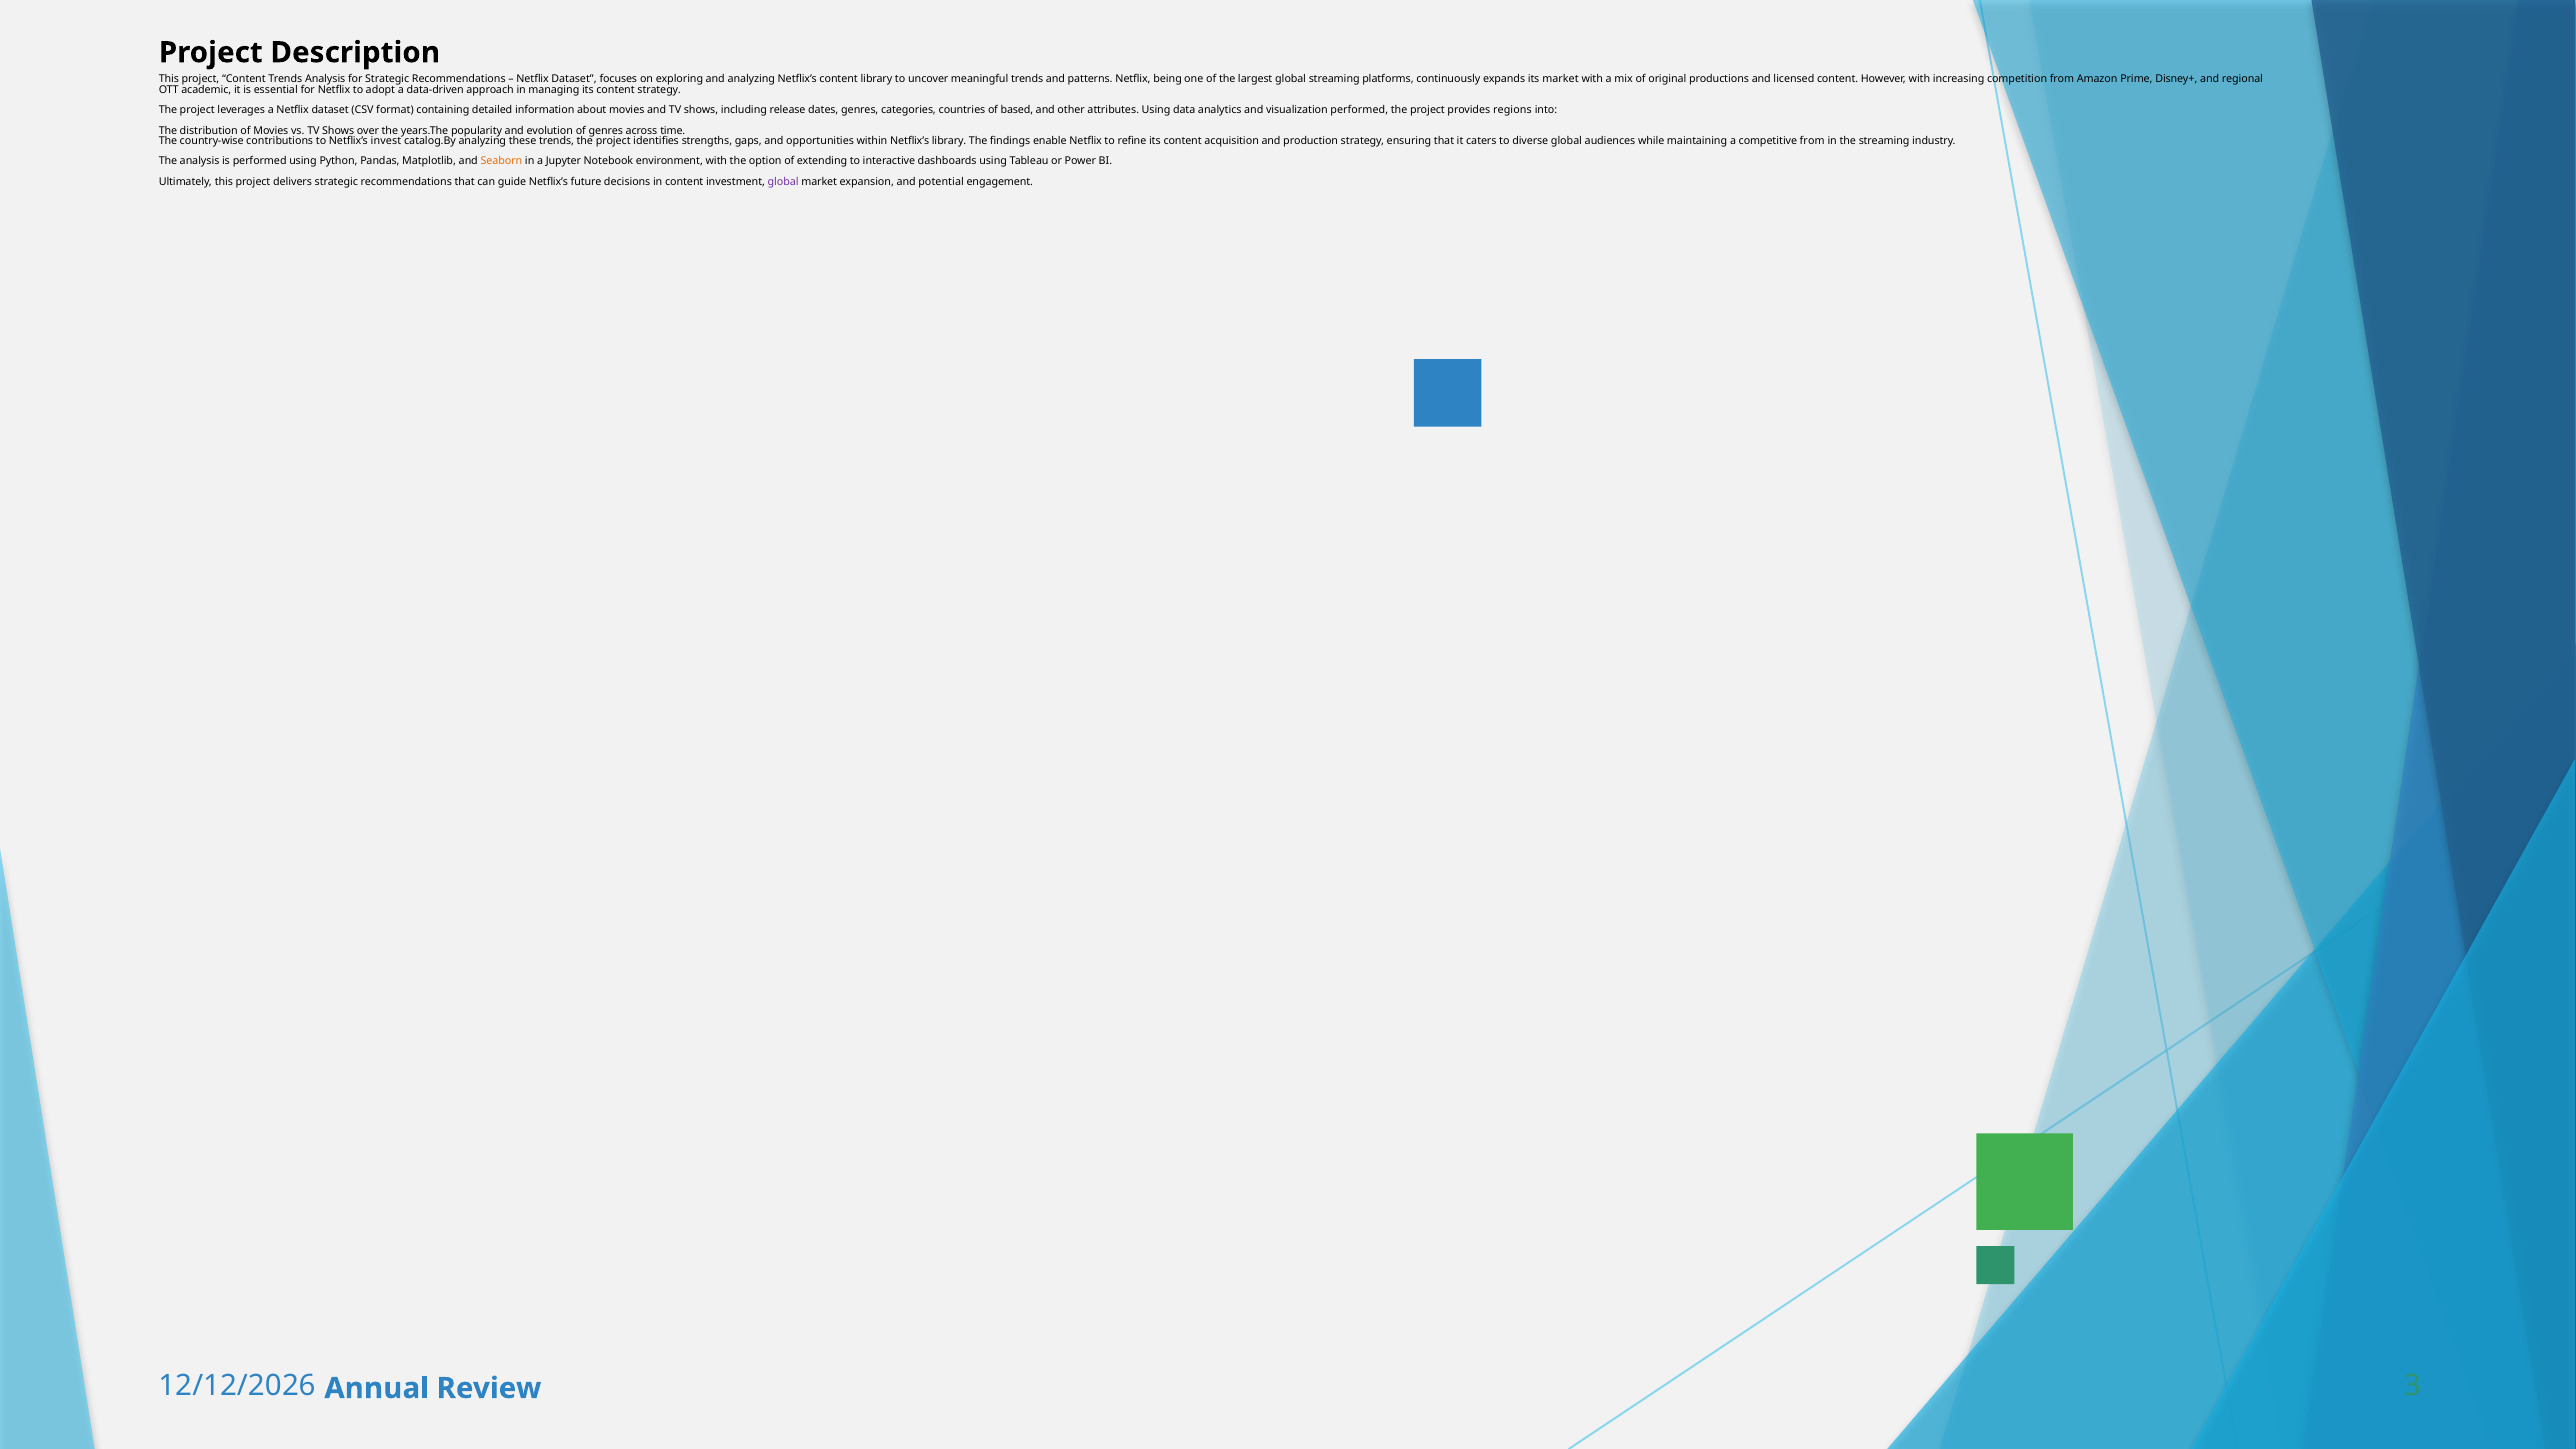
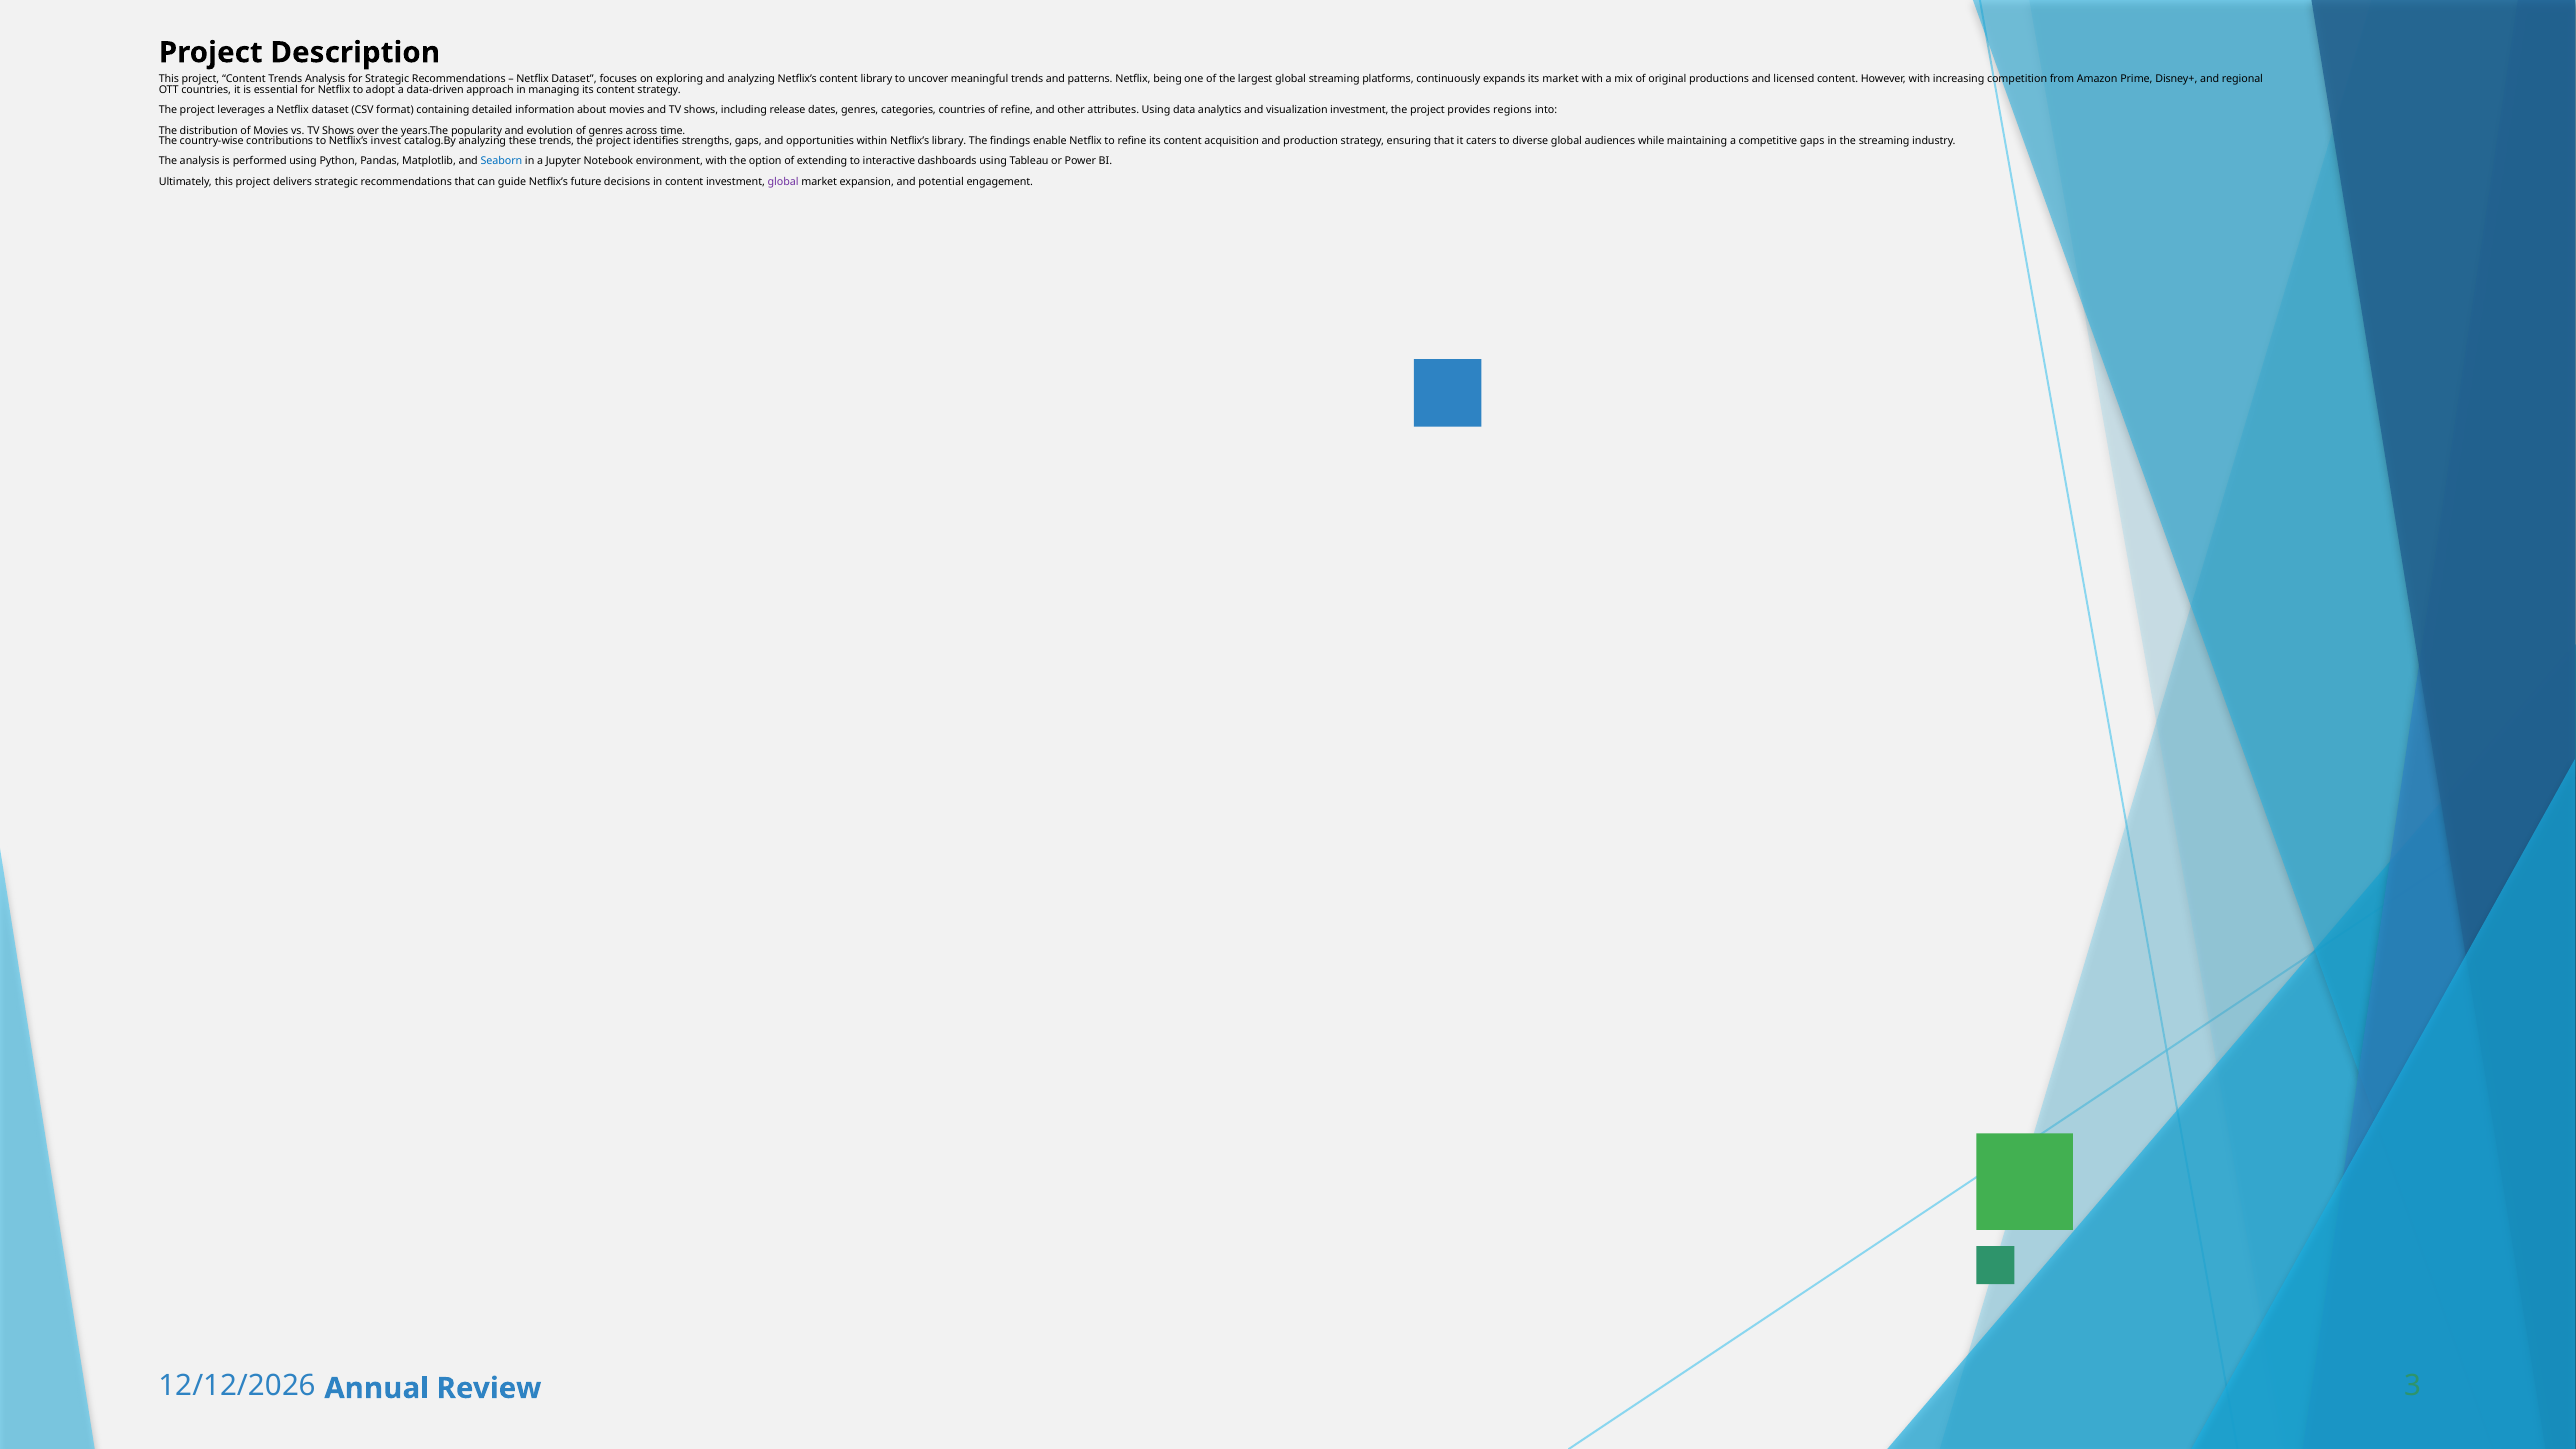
OTT academic: academic -> countries (206, 90)
of based: based -> refine (1017, 110)
visualization performed: performed -> investment (1359, 110)
competitive from: from -> gaps (1812, 141)
Seaborn colour: orange -> blue (501, 161)
